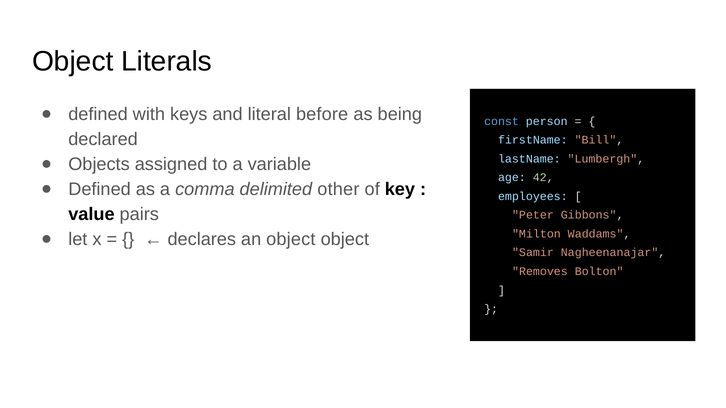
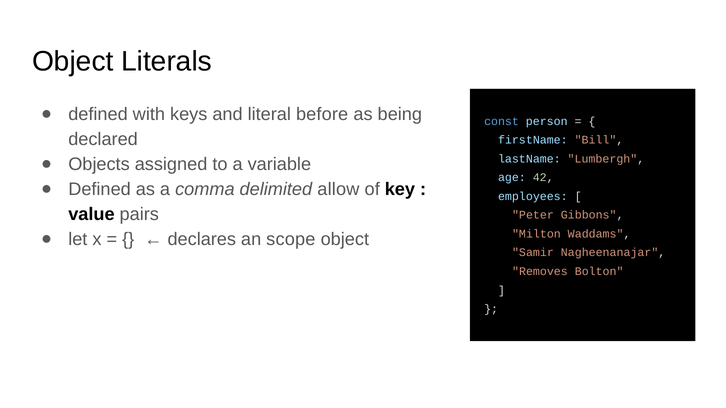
other: other -> allow (338, 189)
an object: object -> scope (291, 239)
